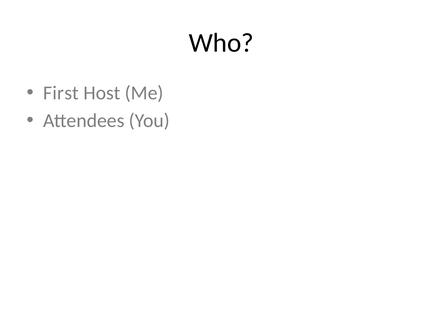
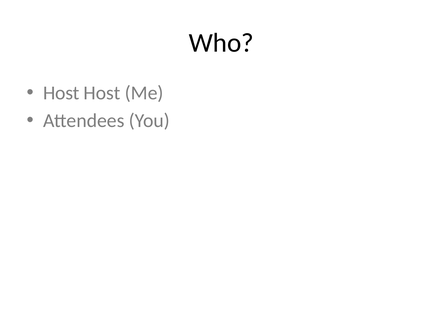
First: First -> Host (61, 93)
